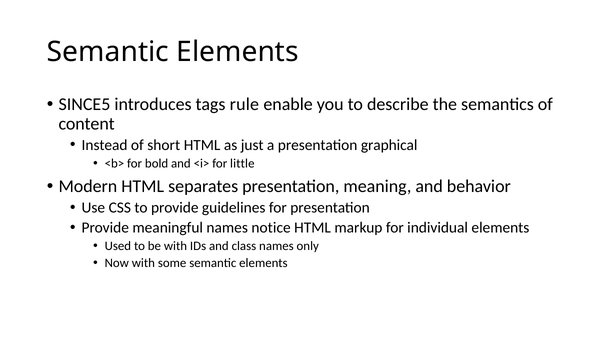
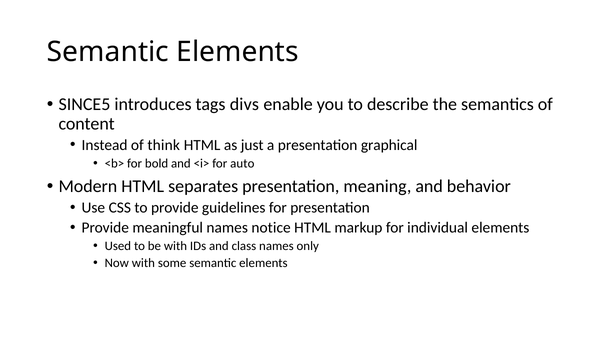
rule: rule -> divs (244, 104)
short: short -> think (164, 145)
little: little -> auto (242, 163)
